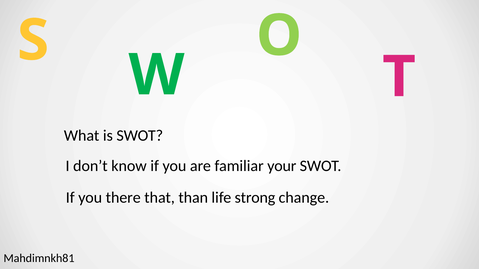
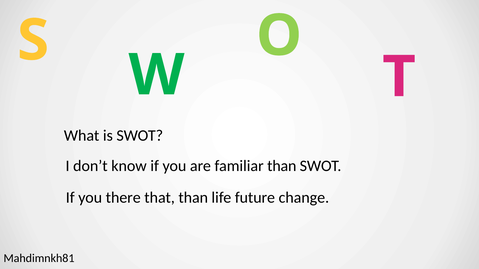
familiar your: your -> than (282, 166)
strong: strong -> future (255, 198)
